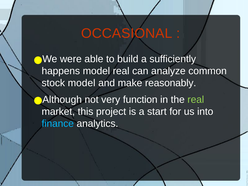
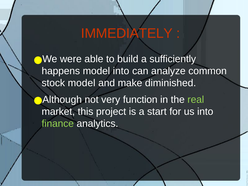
OCCASIONAL: OCCASIONAL -> IMMEDIATELY (127, 33)
model real: real -> into (121, 71)
reasonably: reasonably -> diminished (171, 83)
finance colour: light blue -> light green (58, 123)
